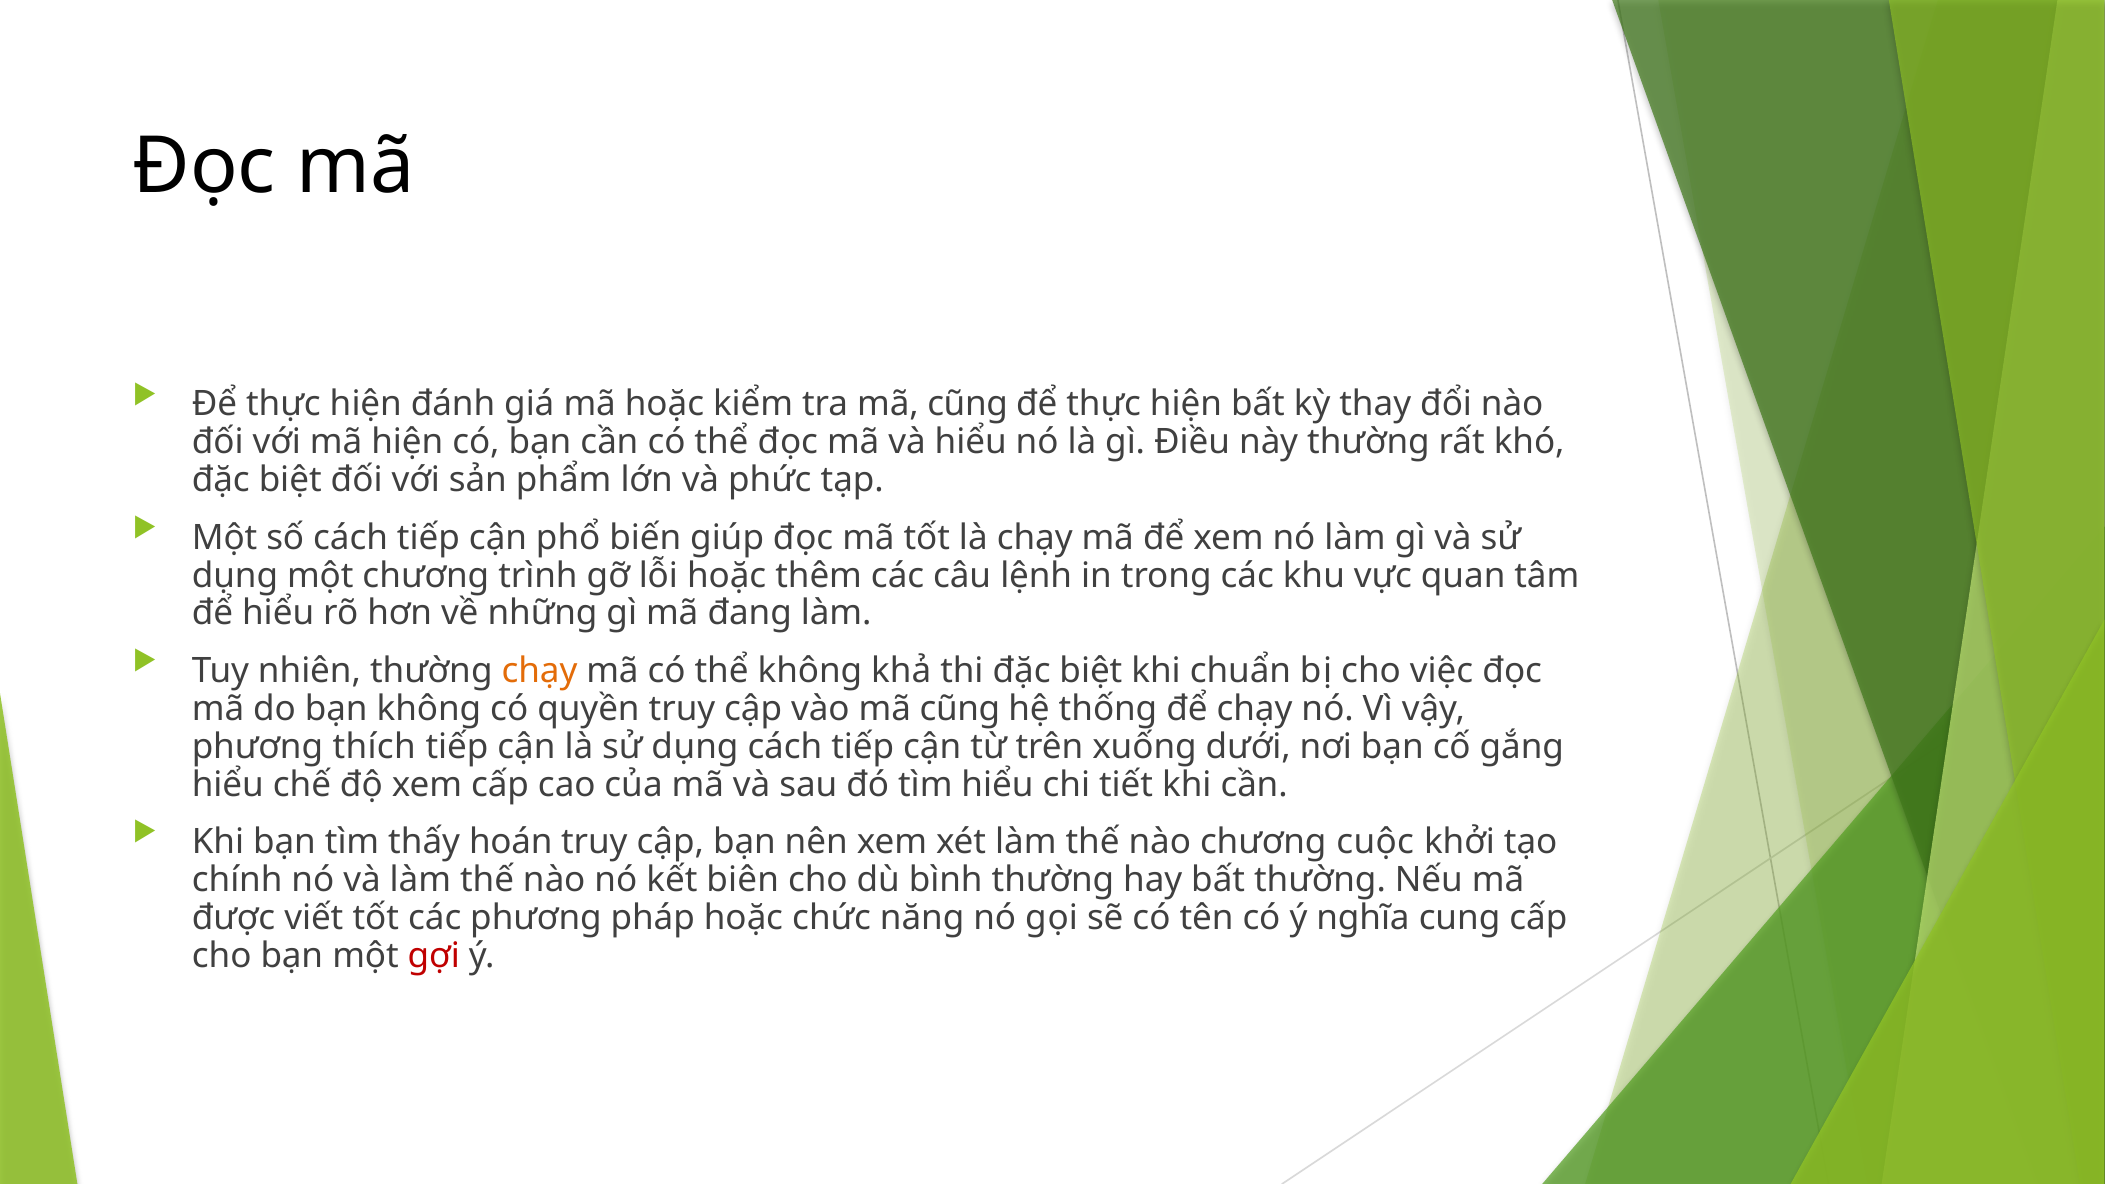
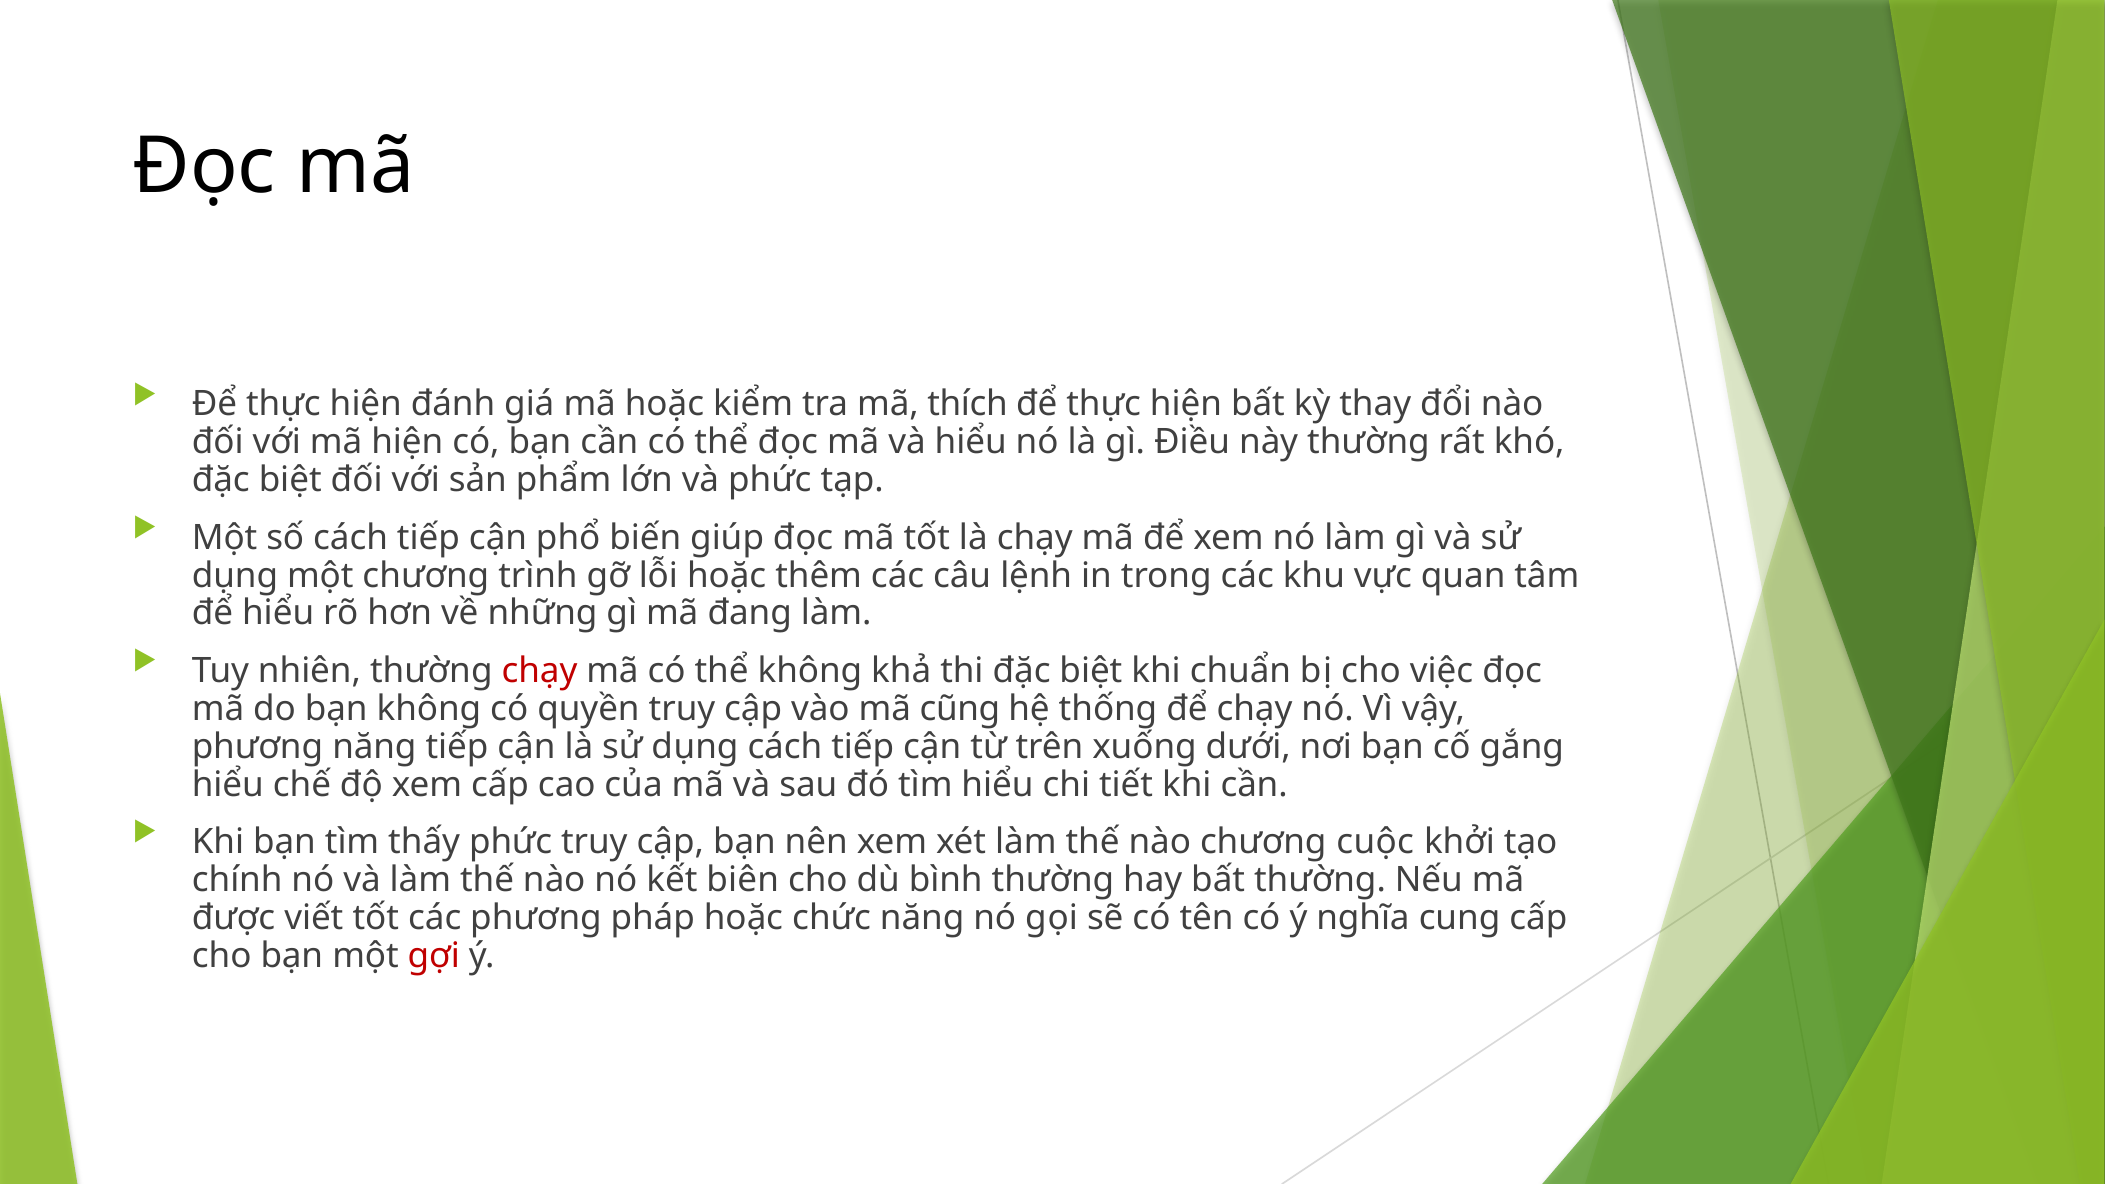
tra mã cũng: cũng -> thích (968, 404)
chạy colour: orange -> red (539, 671)
phương thích: thích -> năng (374, 747)
thấy hoán: hoán -> phức (511, 842)
